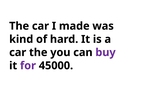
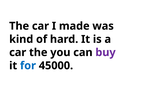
for colour: purple -> blue (28, 65)
